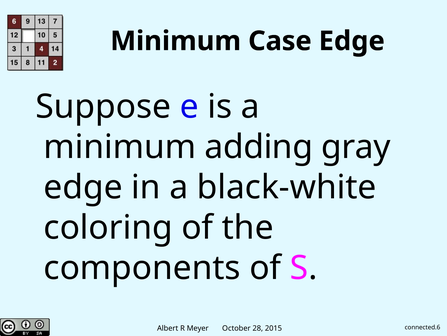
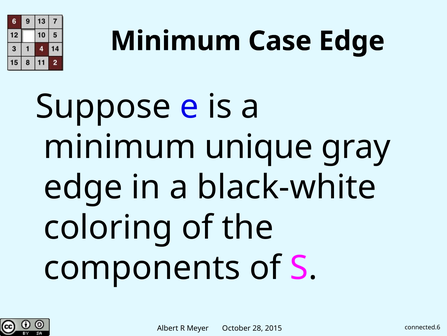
adding: adding -> unique (259, 147)
